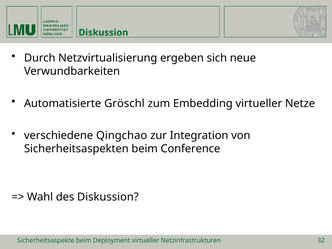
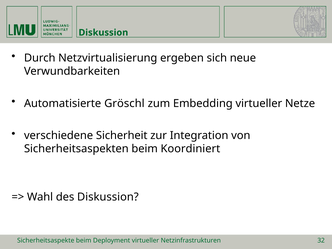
Qingchao: Qingchao -> Sicherheit (122, 135)
Conference: Conference -> Koordiniert (190, 149)
